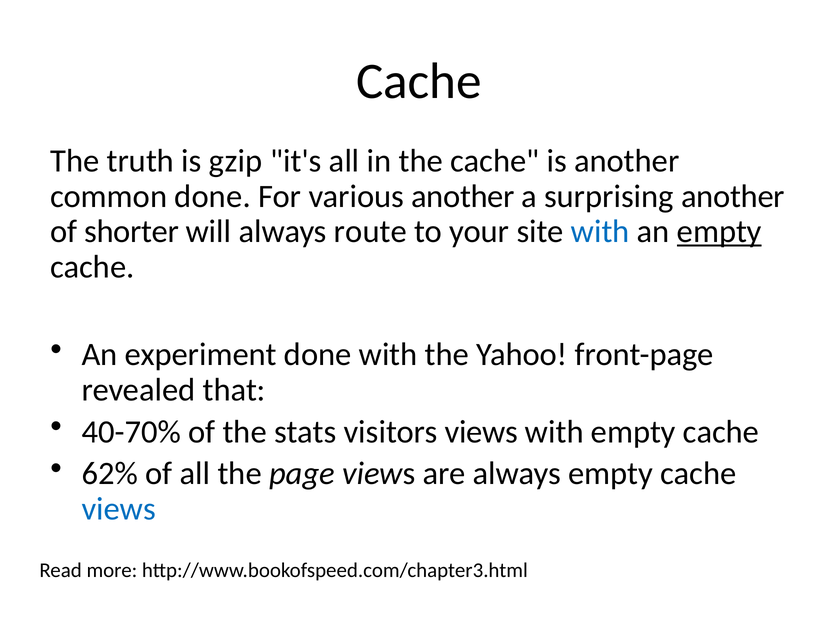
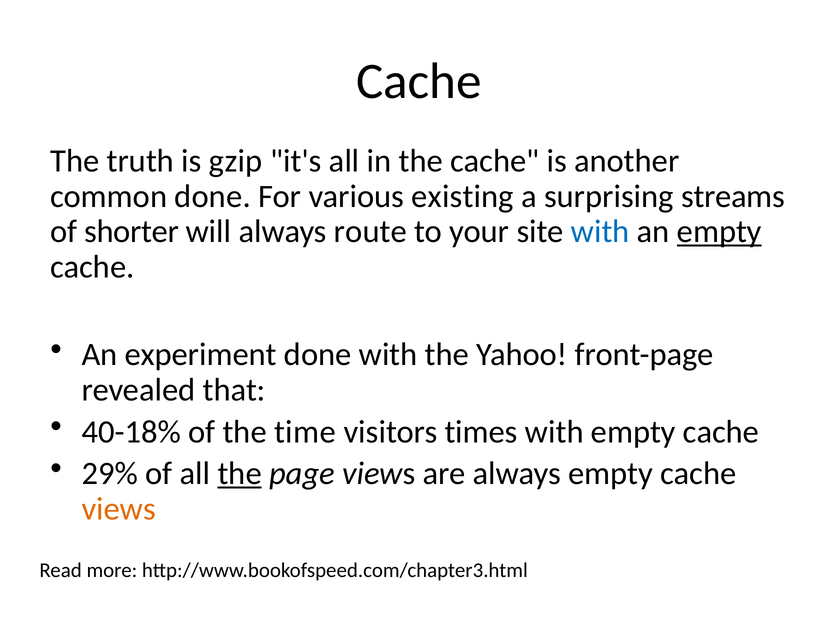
various another: another -> existing (463, 196)
surprising another: another -> streams (733, 196)
40-70%: 40-70% -> 40-18% (131, 431)
stats: stats -> time (305, 431)
visitors views: views -> times (481, 431)
62%: 62% -> 29% (110, 473)
the underline: none -> present (240, 473)
views colour: blue -> orange (119, 509)
